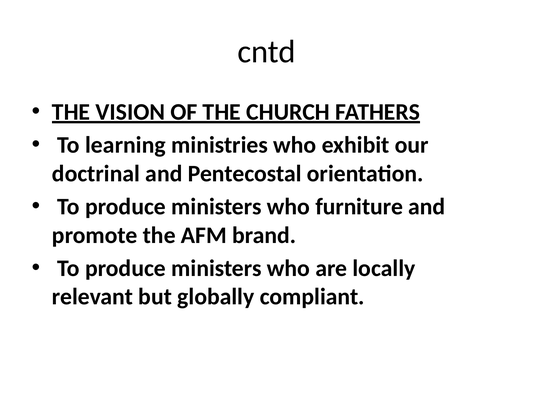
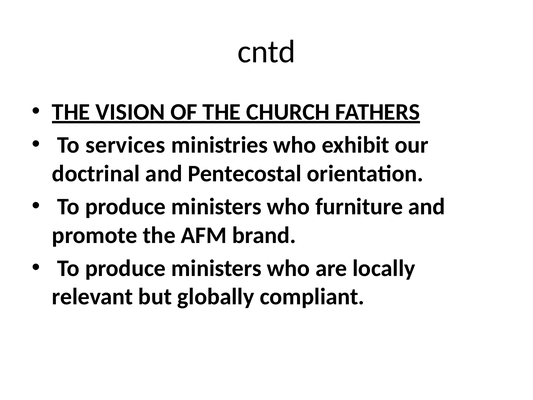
learning: learning -> services (125, 145)
